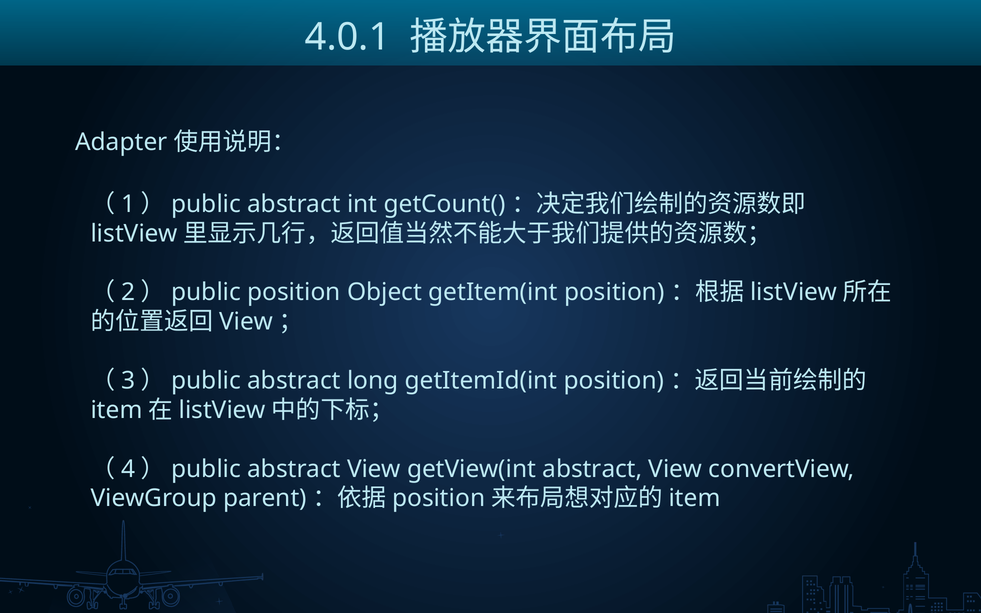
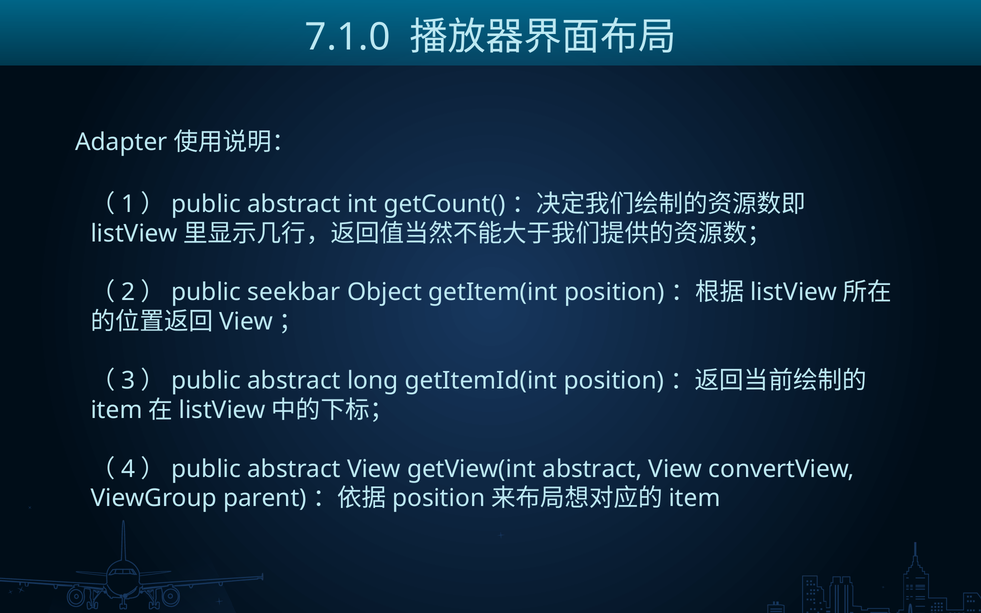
4.0.1: 4.0.1 -> 7.1.0 (348, 37)
（2）public position: position -> seekbar (294, 292)
